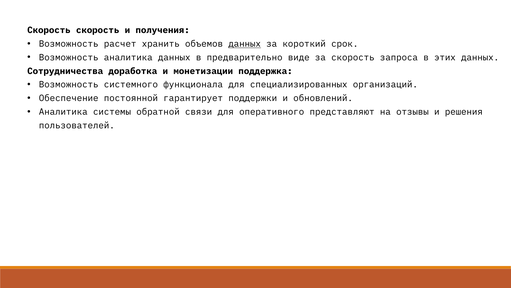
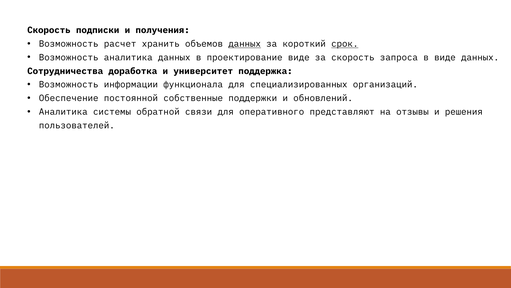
Скорость скорость: скорость -> подписки (98, 30)
срок underline: none -> present (345, 44)
предварительно: предварительно -> проектирование (245, 57)
в этих: этих -> виде (445, 57)
монетизации: монетизации -> университет (203, 71)
системного: системного -> информации (131, 85)
гарантирует: гарантирует -> собственные (193, 98)
